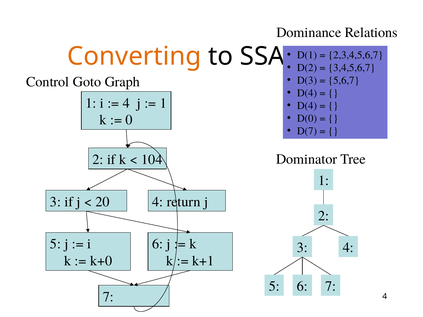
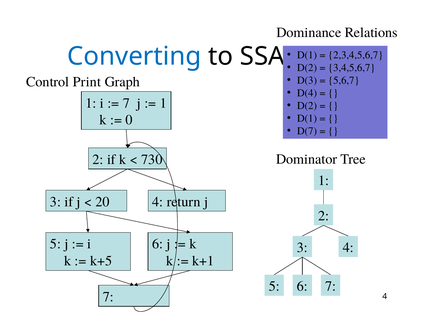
Converting colour: orange -> blue (134, 56)
Goto: Goto -> Print (87, 82)
4: 4 -> 7 (126, 103)
D(4: D(4 -> D(2 (307, 106)
D(0: D(0 -> D(1 (307, 118)
104: 104 -> 730 (152, 160)
k+0: k+0 -> k+5 (101, 261)
